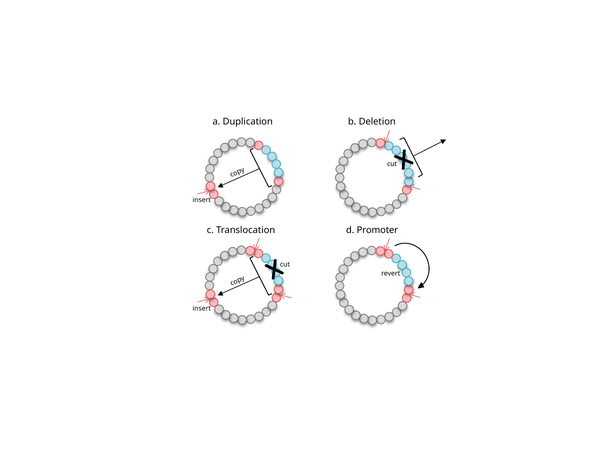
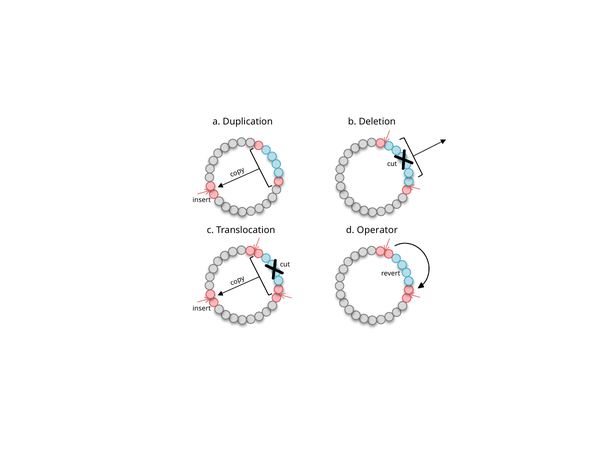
Promoter: Promoter -> Operator (377, 230)
